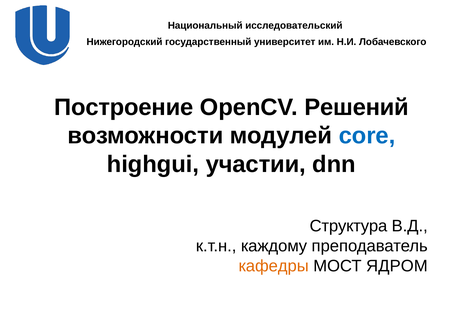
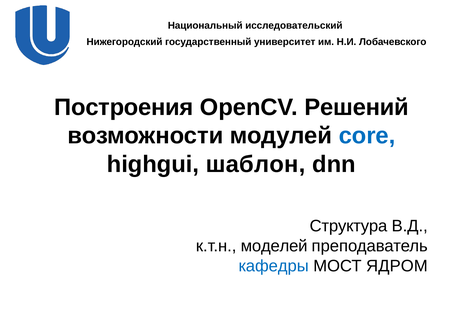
Построение: Построение -> Построения (124, 107)
участии: участии -> шаблон (256, 164)
каждому: каждому -> моделей (274, 246)
кафедры colour: orange -> blue (274, 266)
